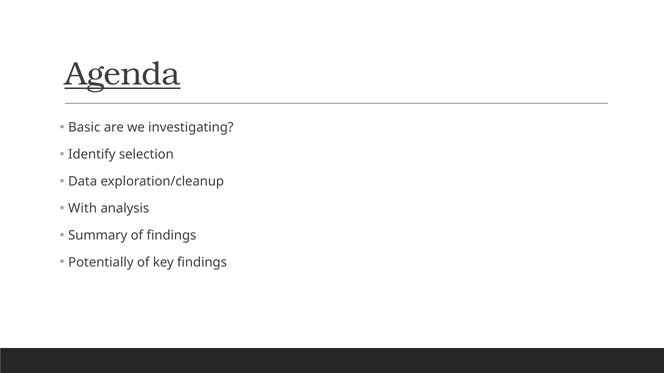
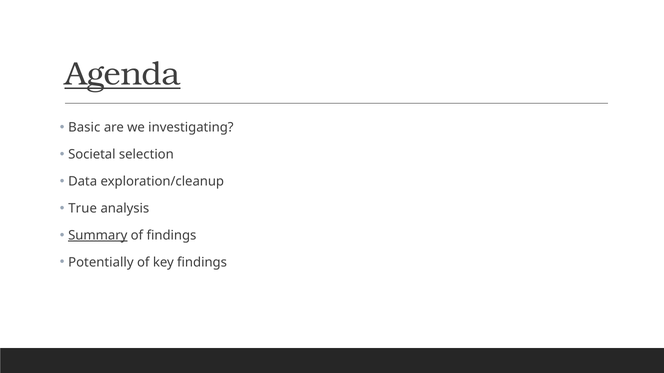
Identify: Identify -> Societal (92, 155)
With: With -> True (83, 209)
Summary underline: none -> present (98, 236)
